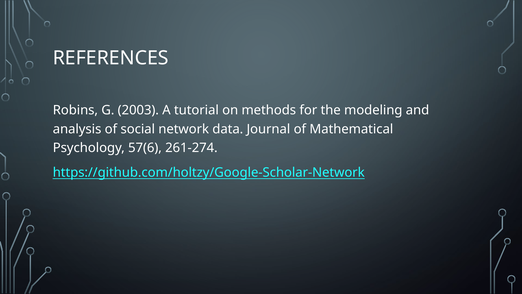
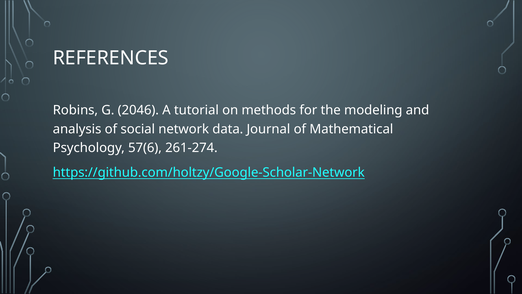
2003: 2003 -> 2046 (138, 110)
